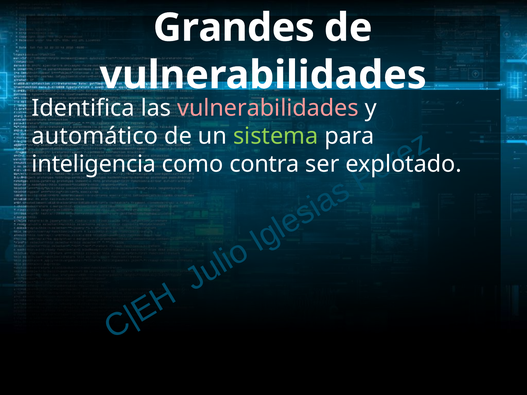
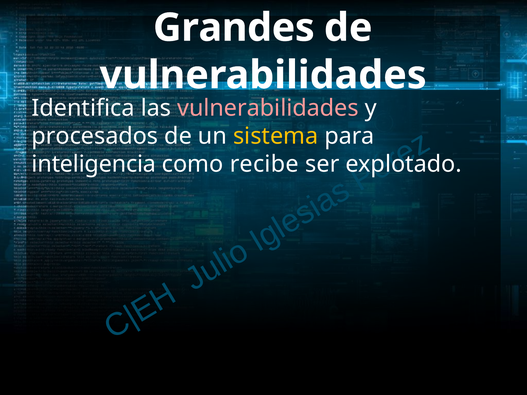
automático: automático -> procesados (95, 136)
sistema colour: light green -> yellow (276, 136)
contra: contra -> recibe (264, 164)
